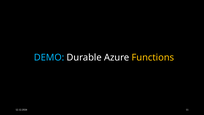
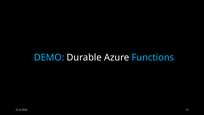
Functions colour: yellow -> light blue (153, 57)
